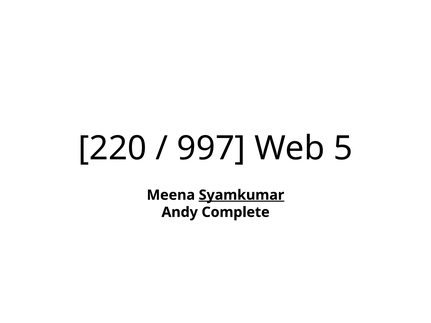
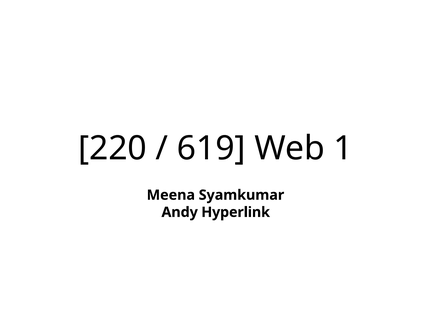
997: 997 -> 619 (211, 148)
5: 5 -> 1 (343, 148)
Syamkumar underline: present -> none (241, 195)
Complete: Complete -> Hyperlink (236, 212)
